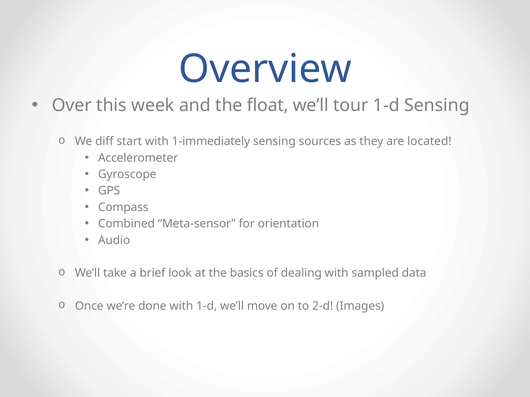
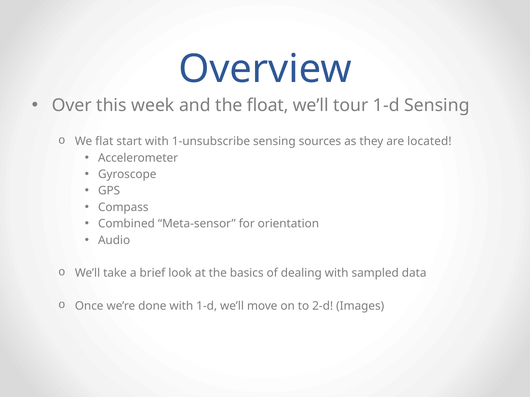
diff: diff -> flat (104, 142)
1-immediately: 1-immediately -> 1-unsubscribe (211, 142)
